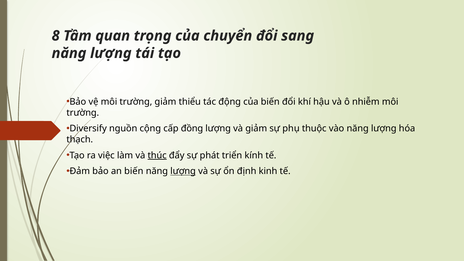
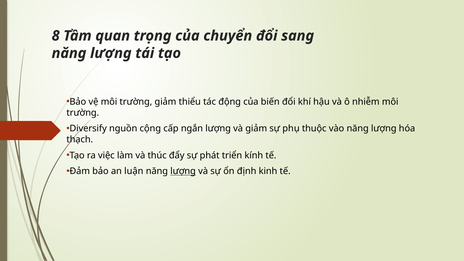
đồng: đồng -> ngắn (192, 129)
thúc underline: present -> none (157, 155)
an biến: biến -> luận (134, 171)
